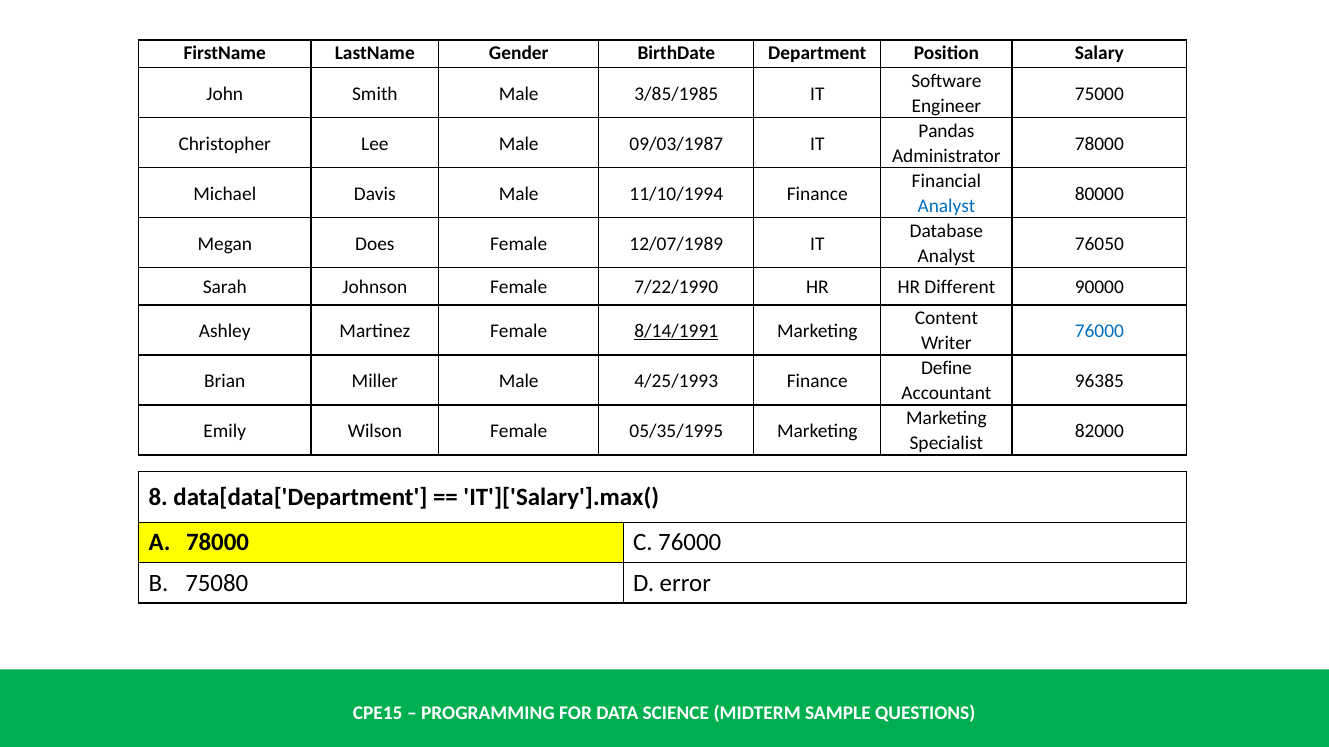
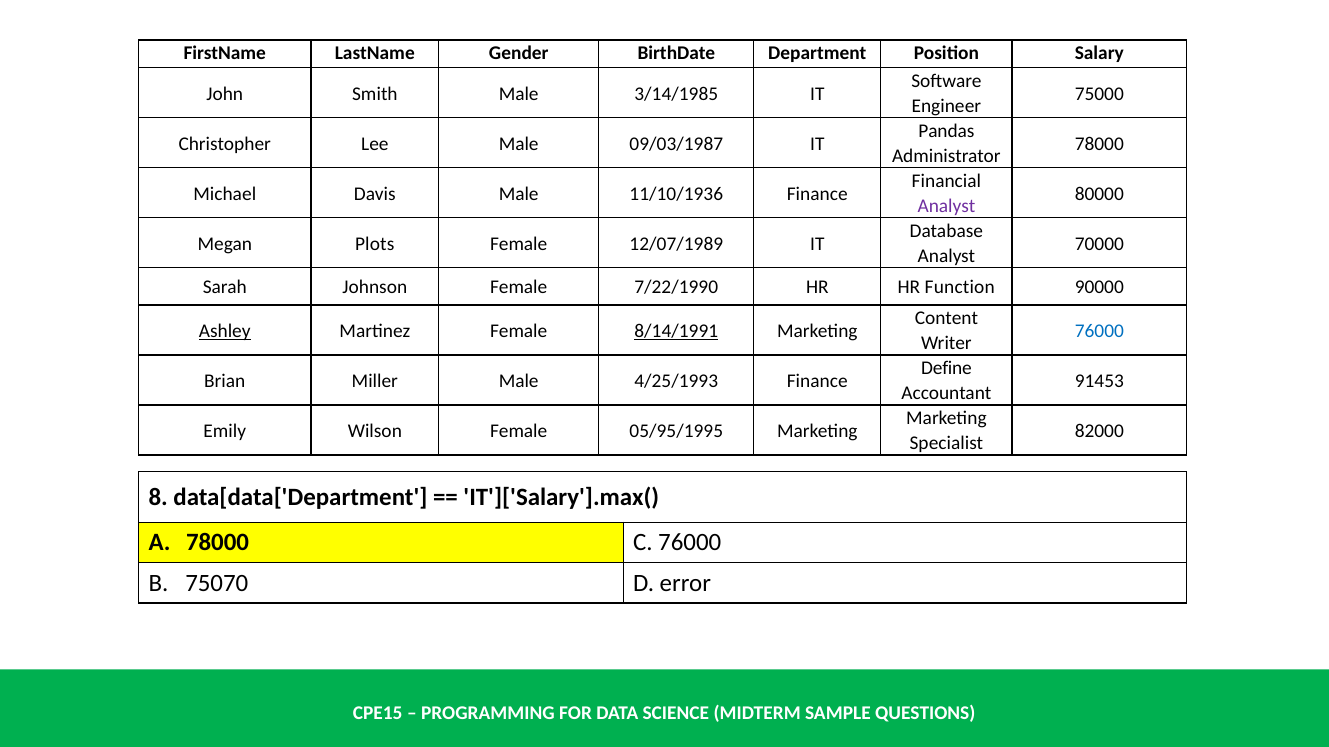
3/85/1985: 3/85/1985 -> 3/14/1985 (676, 94)
11/10/1994: 11/10/1994 -> 11/10/1936 (676, 194)
Analyst colour: blue -> purple (946, 206)
Does: Does -> Plots (375, 244)
76050: 76050 -> 70000 (1099, 244)
Different: Different -> Function (960, 288)
Ashley underline: none -> present (225, 331)
96385: 96385 -> 91453 (1099, 381)
05/35/1995: 05/35/1995 -> 05/95/1995 (676, 431)
75080: 75080 -> 75070 (217, 584)
